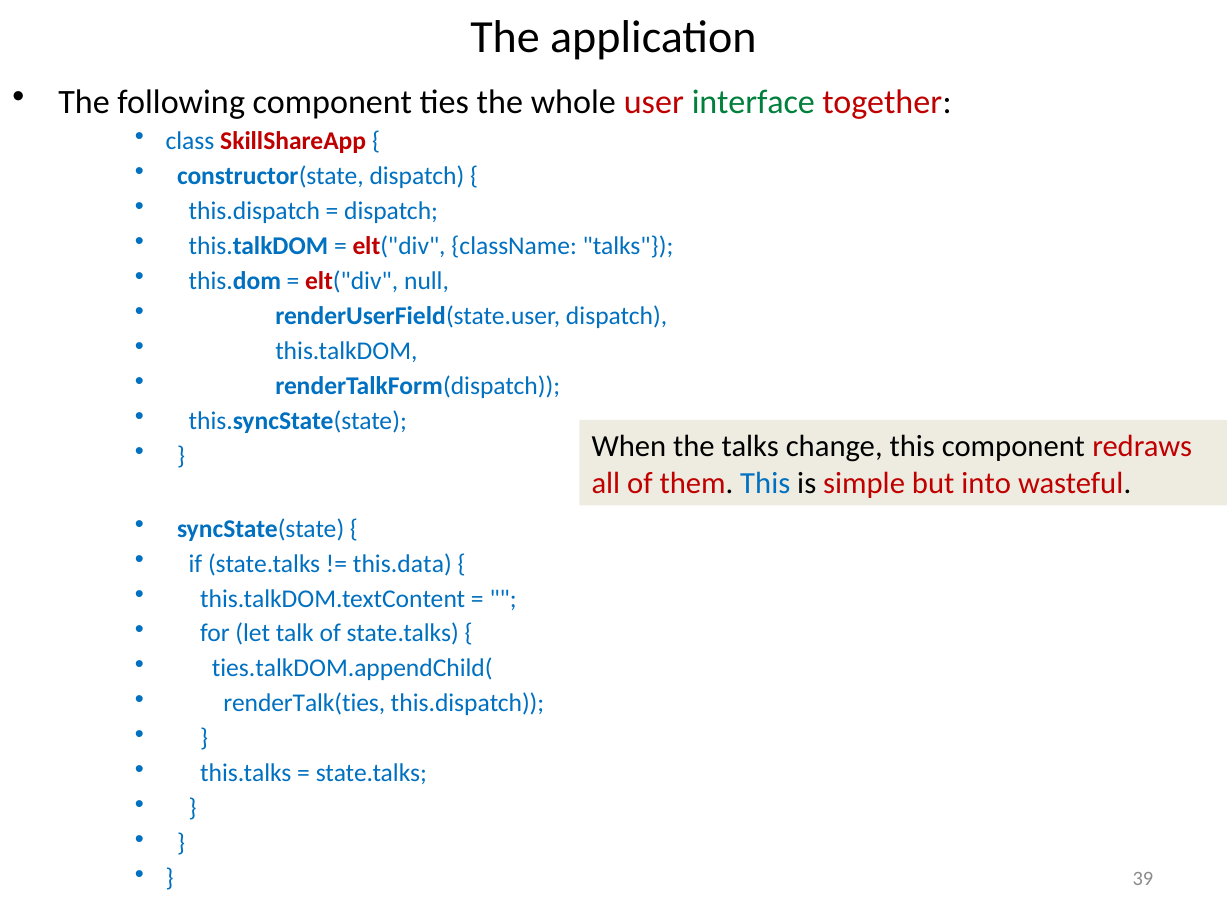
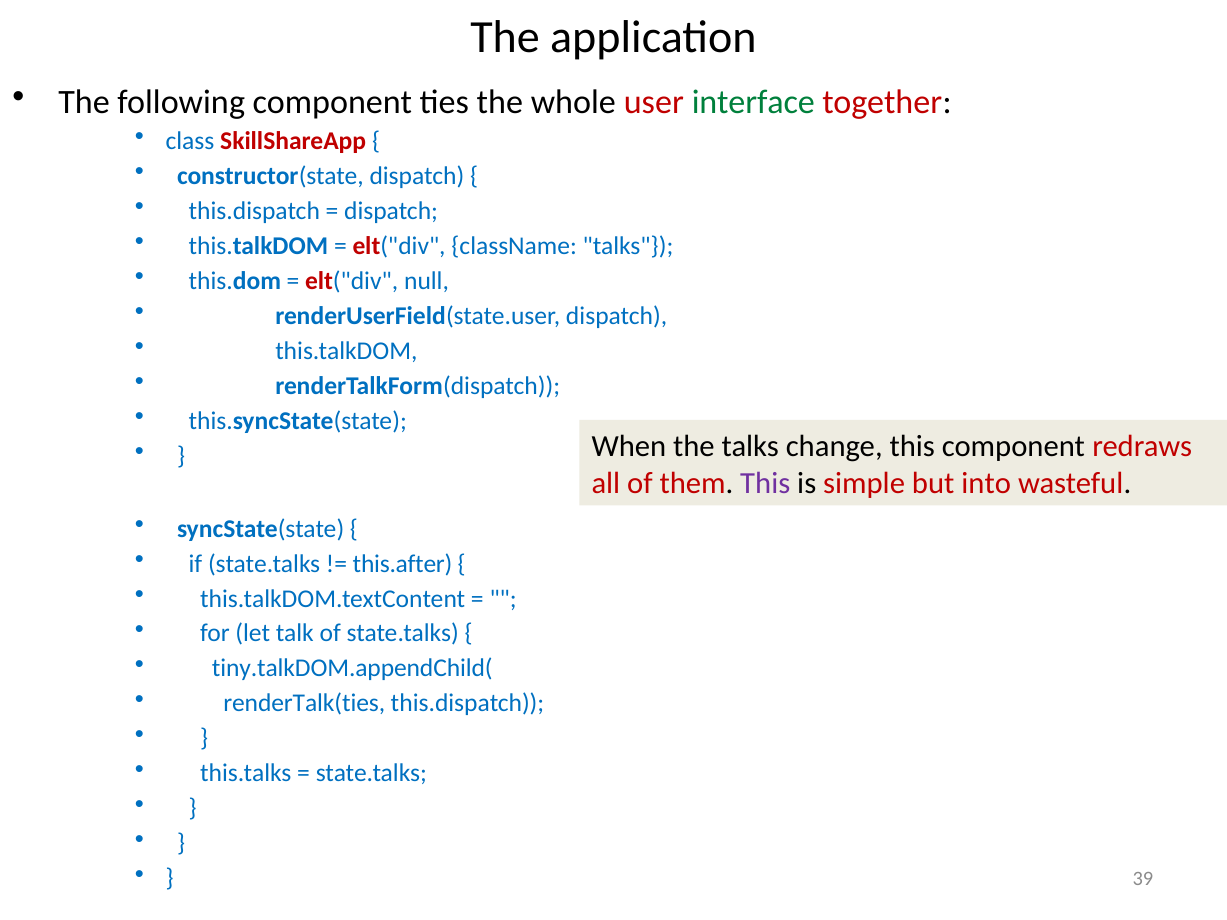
This colour: blue -> purple (765, 483)
this.data: this.data -> this.after (403, 564)
ties.talkDOM.appendChild(: ties.talkDOM.appendChild( -> tiny.talkDOM.appendChild( (352, 669)
